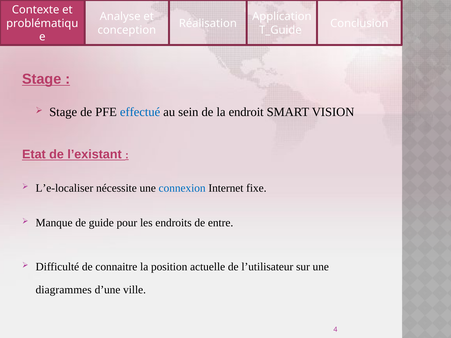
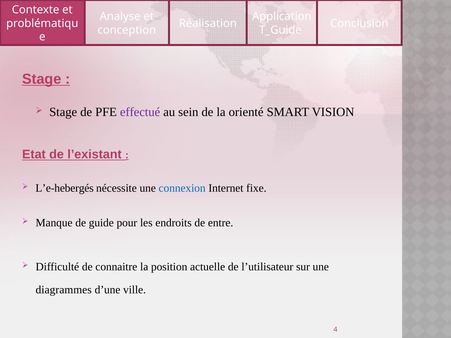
effectué colour: blue -> purple (140, 112)
endroit: endroit -> orienté (246, 112)
L’e-localiser: L’e-localiser -> L’e-hebergés (65, 188)
